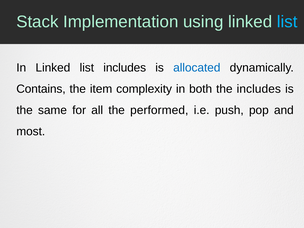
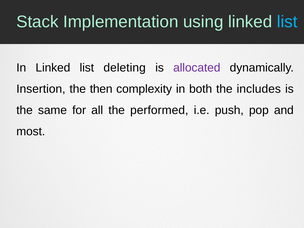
list includes: includes -> deleting (125, 68)
allocated colour: blue -> purple (197, 68)
Contains: Contains -> Insertion (41, 89)
item: item -> then (101, 89)
